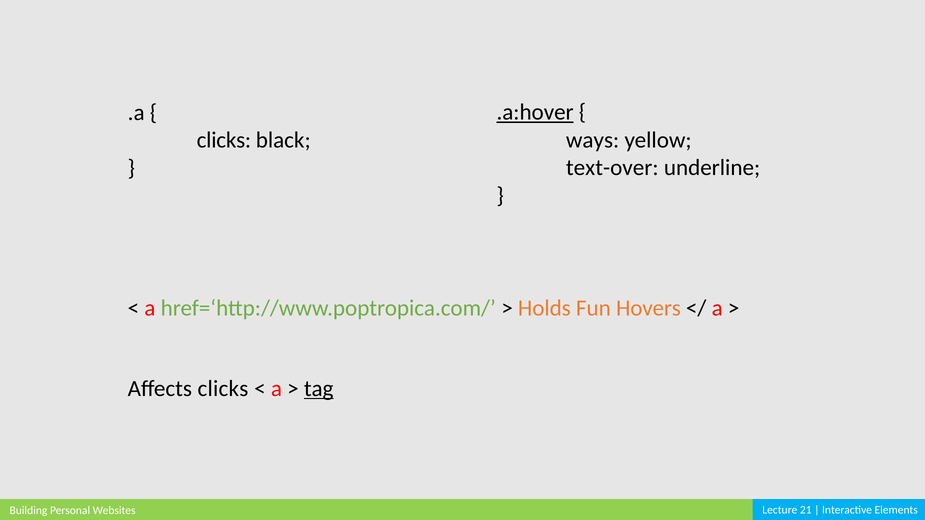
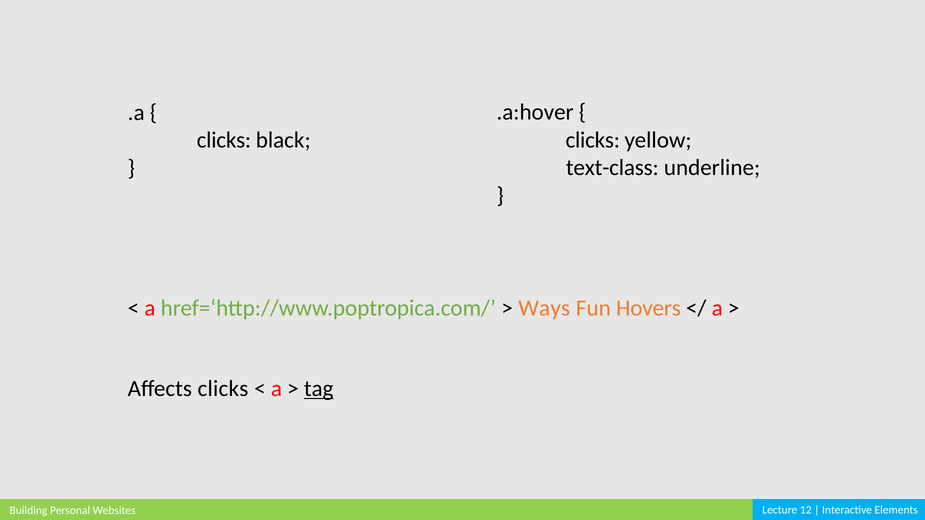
.a:hover underline: present -> none (535, 112)
ways: ways -> clicks (593, 140)
text-over: text-over -> text-class (612, 168)
Holds: Holds -> Ways (544, 308)
21: 21 -> 12 (806, 510)
